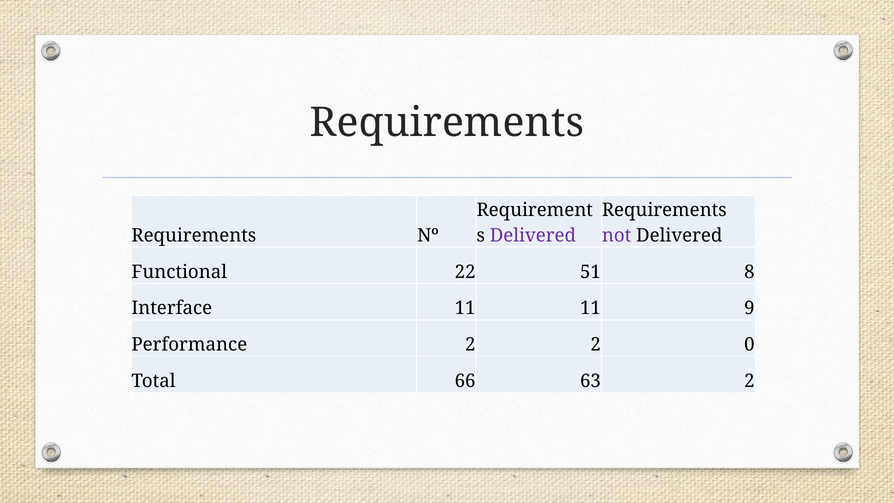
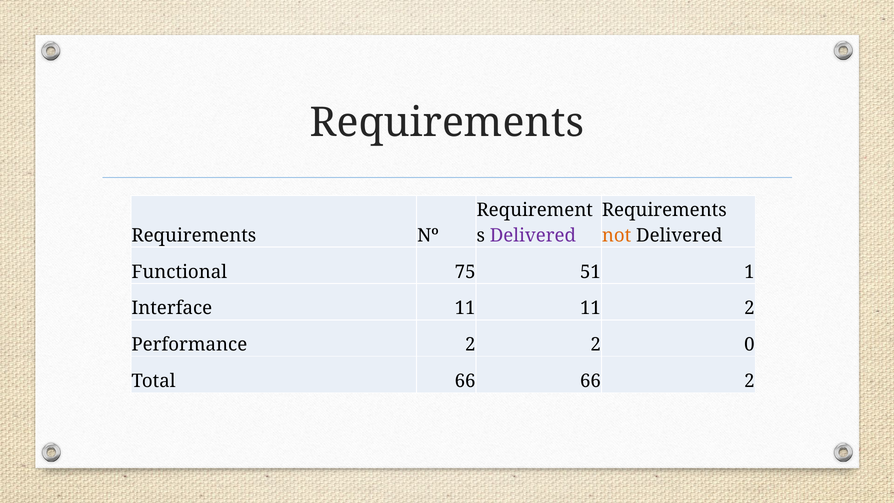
not colour: purple -> orange (617, 235)
22: 22 -> 75 (465, 272)
8: 8 -> 1 (749, 272)
11 9: 9 -> 2 (749, 308)
66 63: 63 -> 66 (590, 381)
